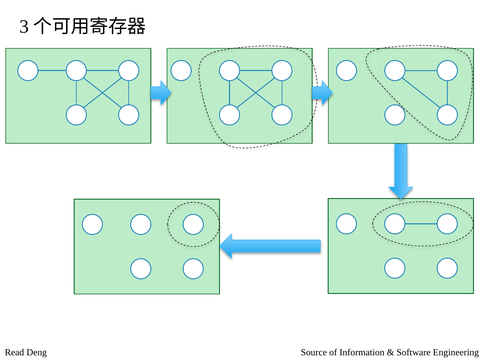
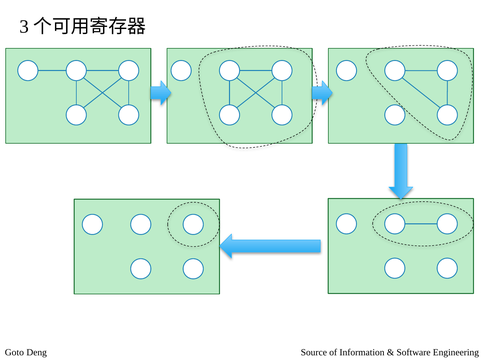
Read: Read -> Goto (14, 352)
